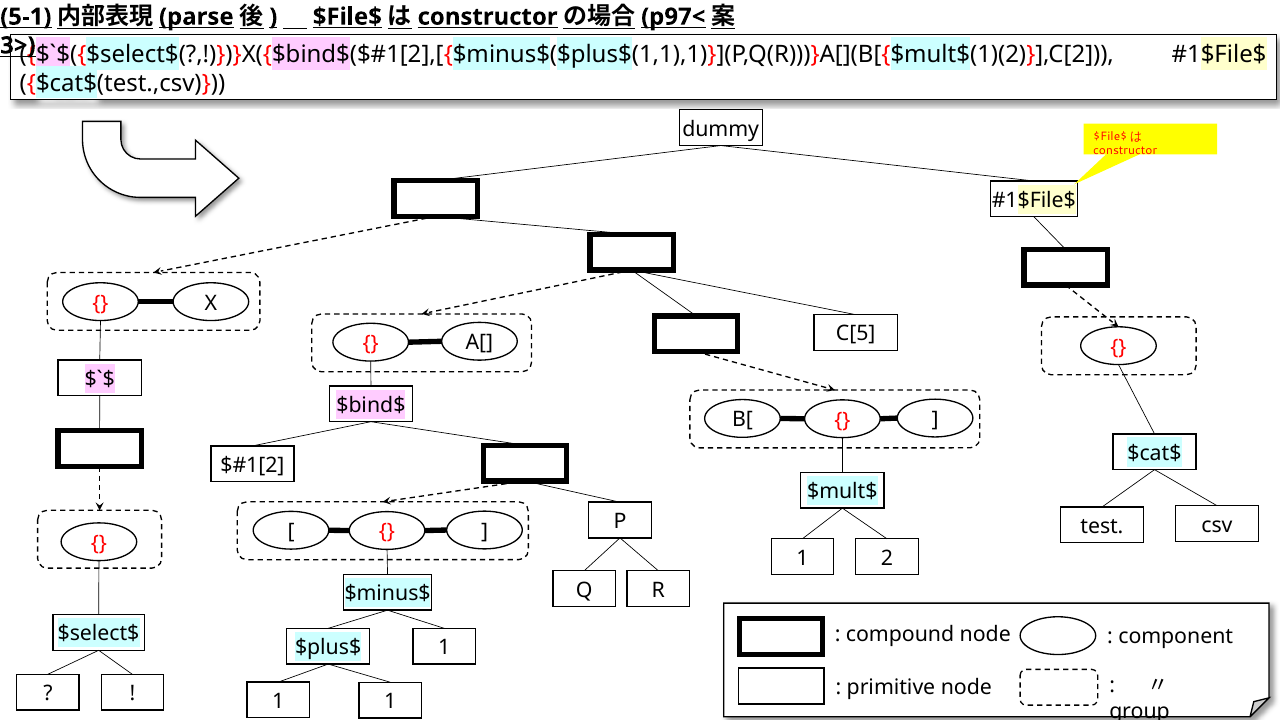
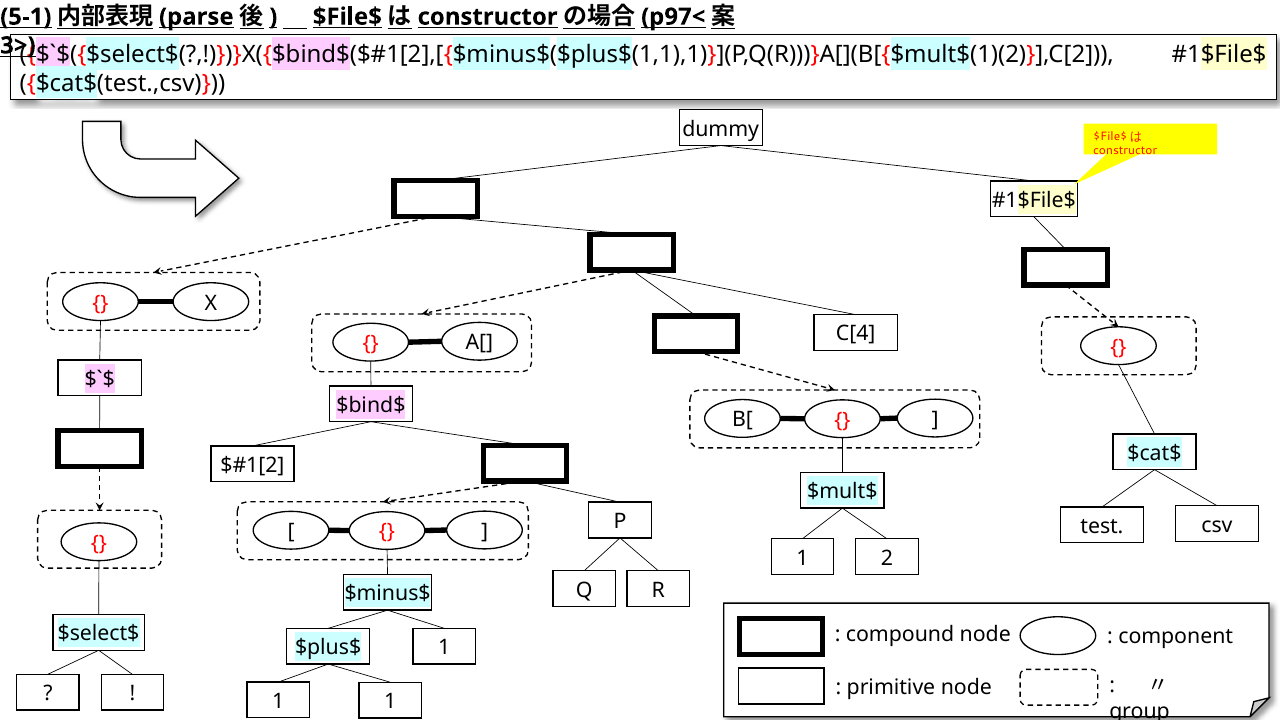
C[5: C[5 -> C[4 (856, 334)
